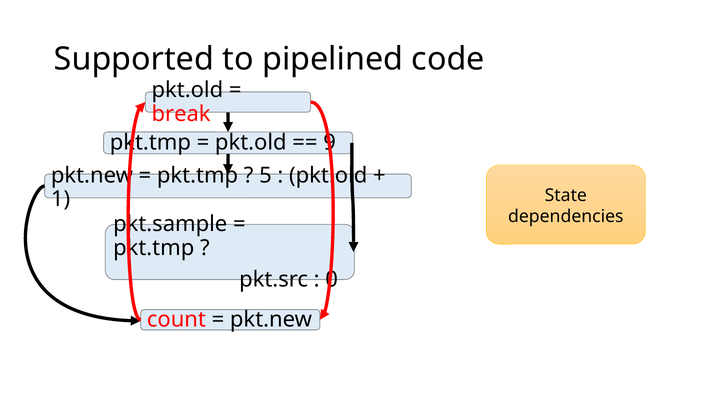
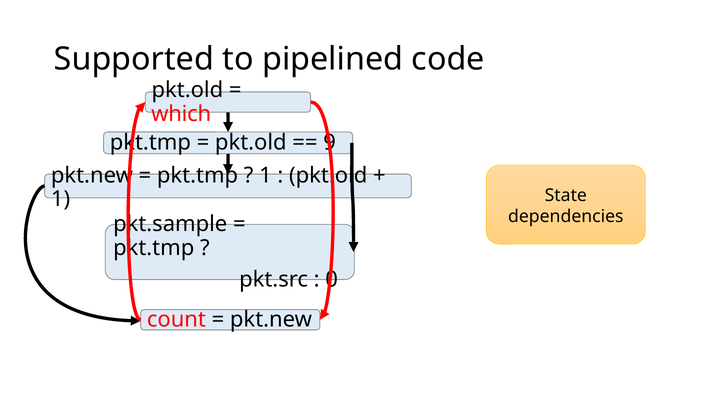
break: break -> which (181, 114)
5: 5 -> 1 (265, 176)
